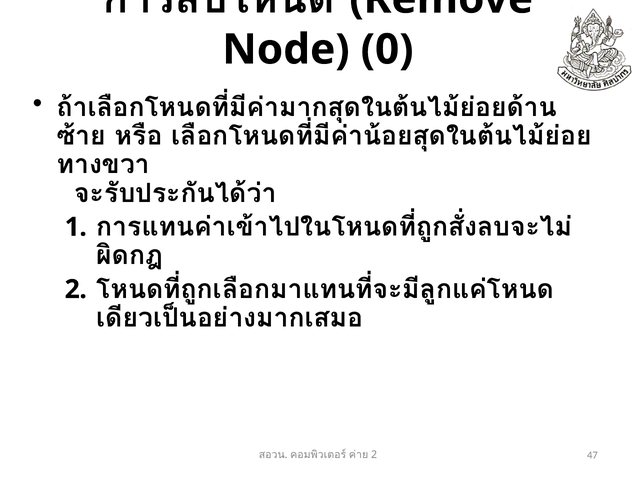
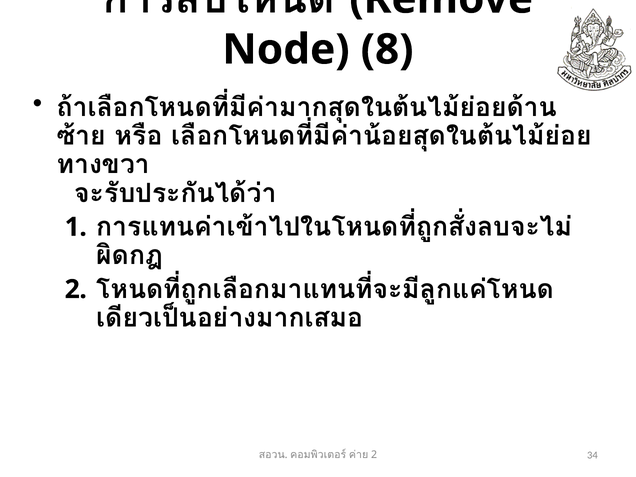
0: 0 -> 8 (387, 50)
47: 47 -> 34 (592, 455)
